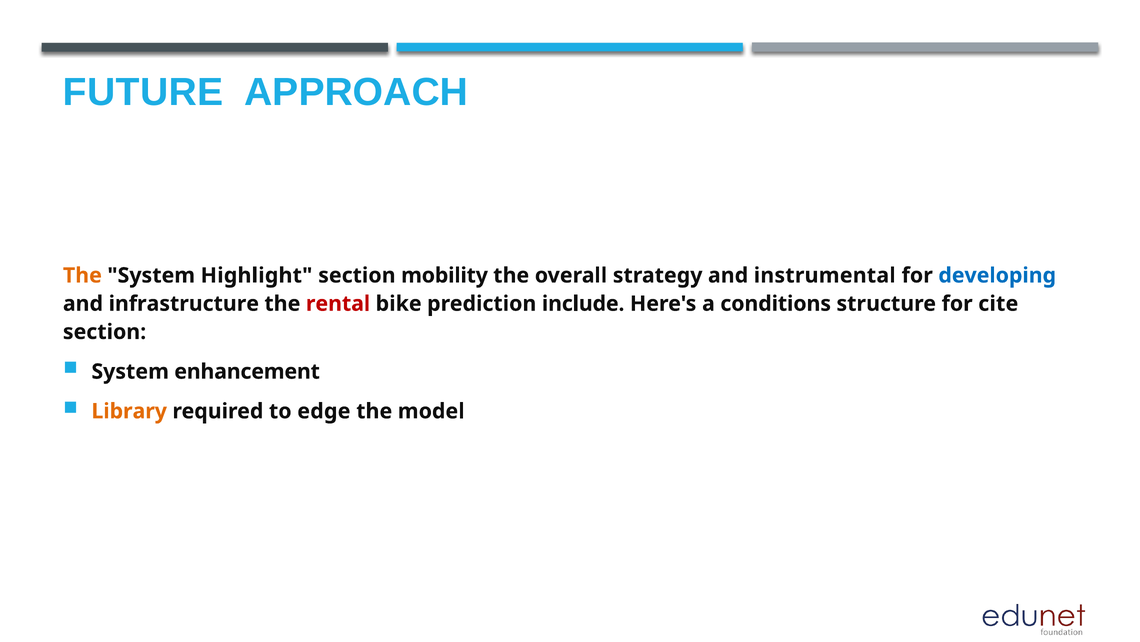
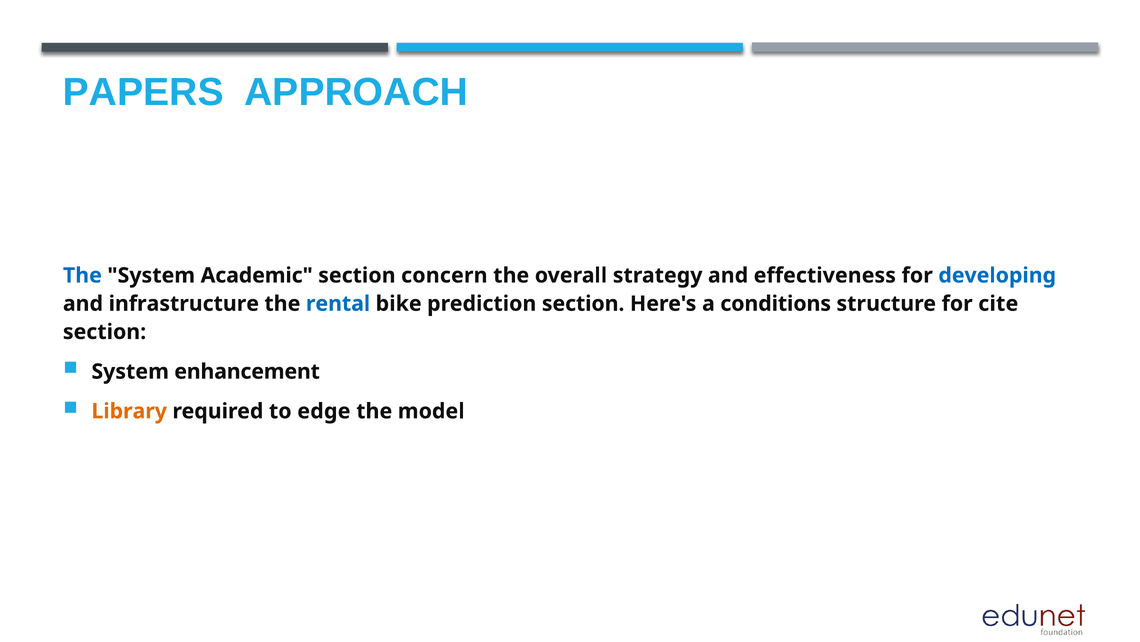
FUTURE: FUTURE -> PAPERS (143, 92)
The colour: orange -> blue (82, 275)
Highlight: Highlight -> Academic (257, 275)
mobility: mobility -> concern (444, 275)
instrumental: instrumental -> effectiveness (825, 275)
rental colour: red -> blue (338, 303)
prediction include: include -> section (583, 303)
